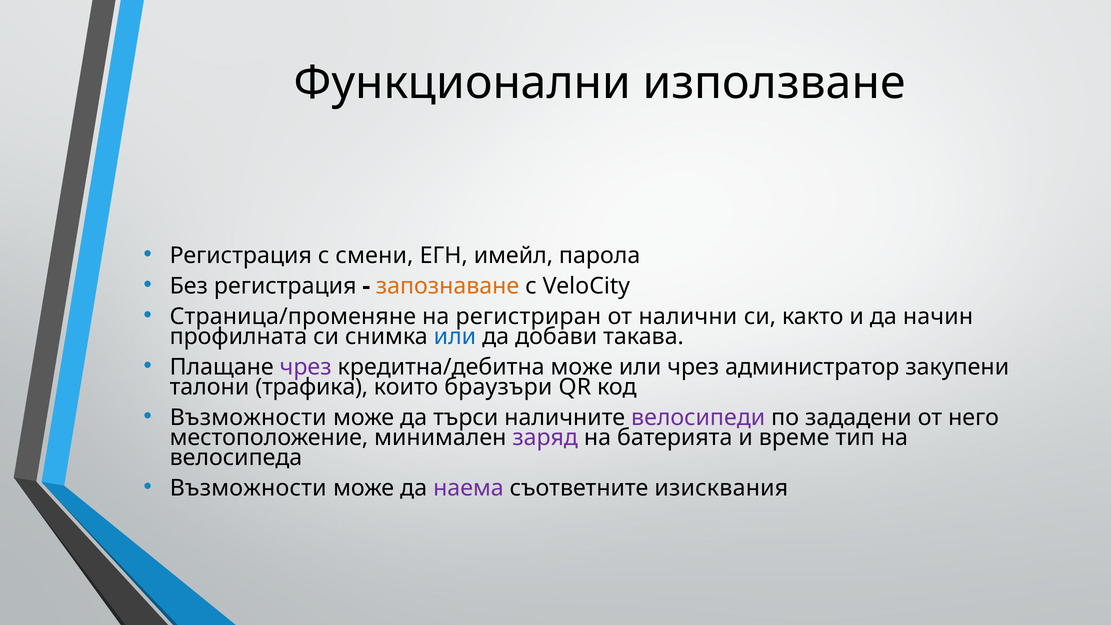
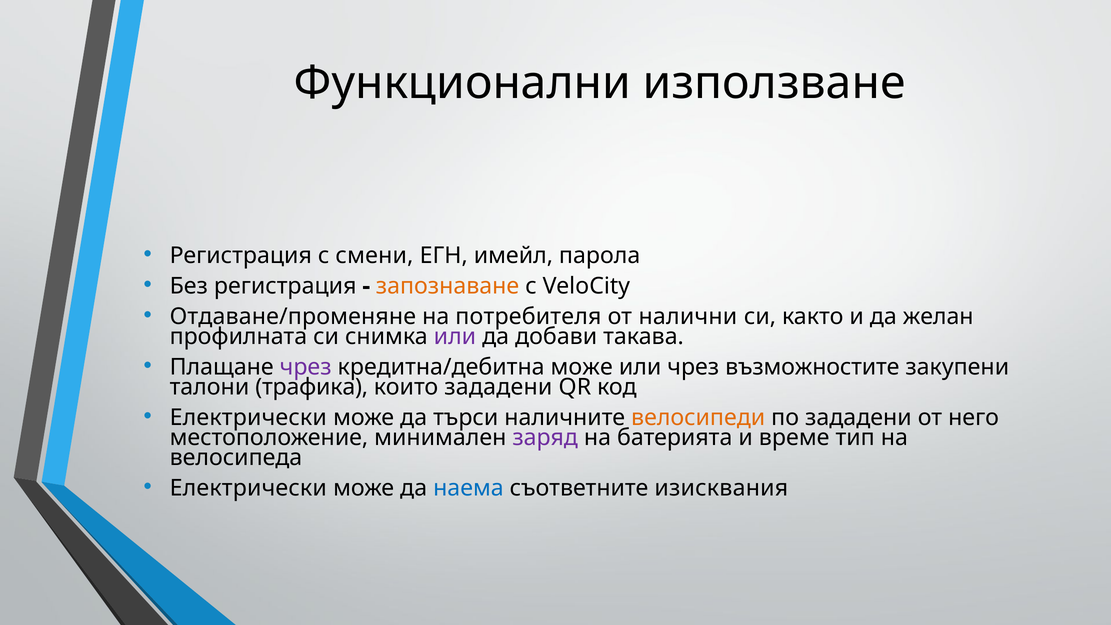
Страница/променяне: Страница/променяне -> Отдаване/променяне (293, 317)
регистриран: регистриран -> потребителя (528, 317)
начин: начин -> желан (938, 317)
или colour: blue -> purple (455, 337)
администратор: администратор -> възможностите (812, 367)
които браузъри: браузъри -> зададени (498, 387)
Възможности: Възможности -> Електрически (248, 418)
велосипеди colour: purple -> orange (698, 418)
Възможности: Възможности -> Електрически (248, 488)
наема colour: purple -> blue (468, 488)
